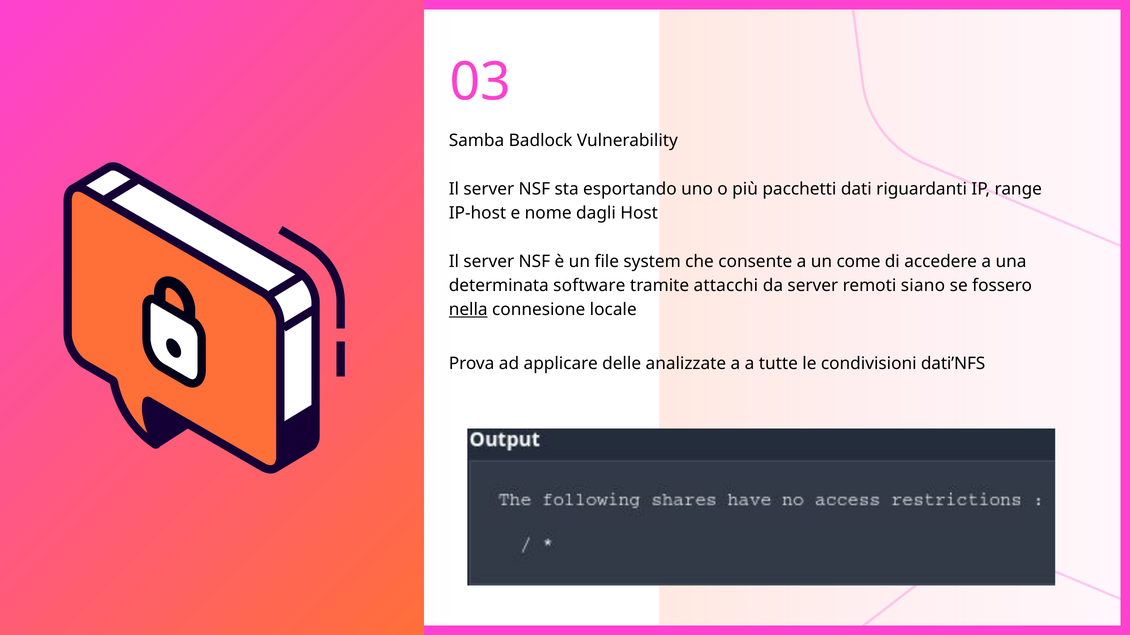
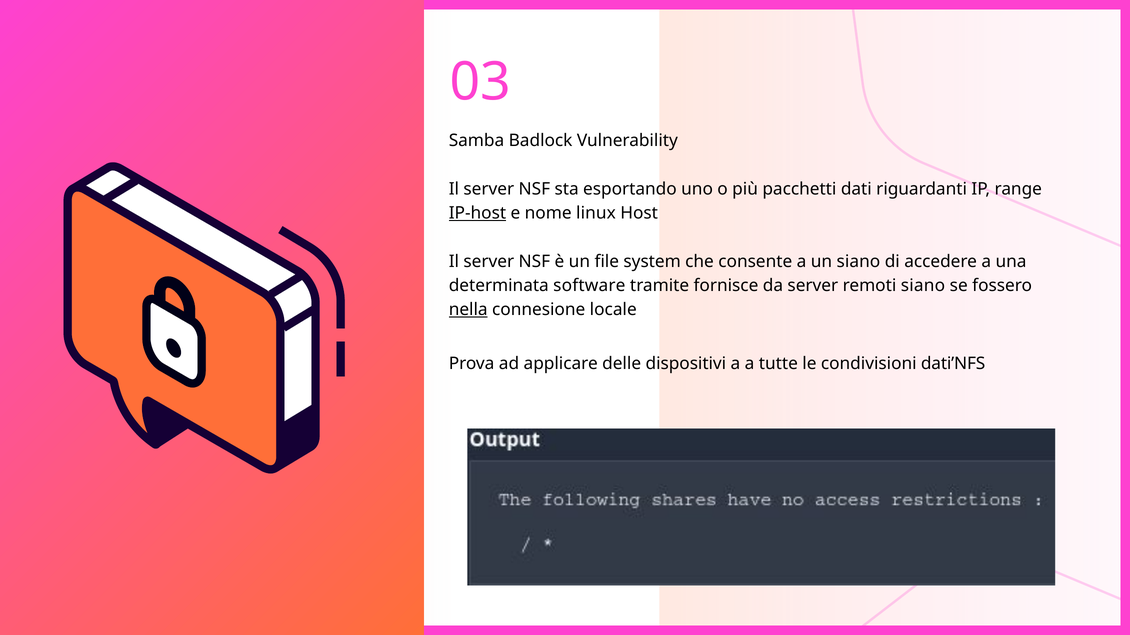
IP-host underline: none -> present (477, 213)
dagli: dagli -> linux (596, 213)
un come: come -> siano (858, 262)
attacchi: attacchi -> fornisce (726, 286)
analizzate: analizzate -> dispositivi (686, 364)
